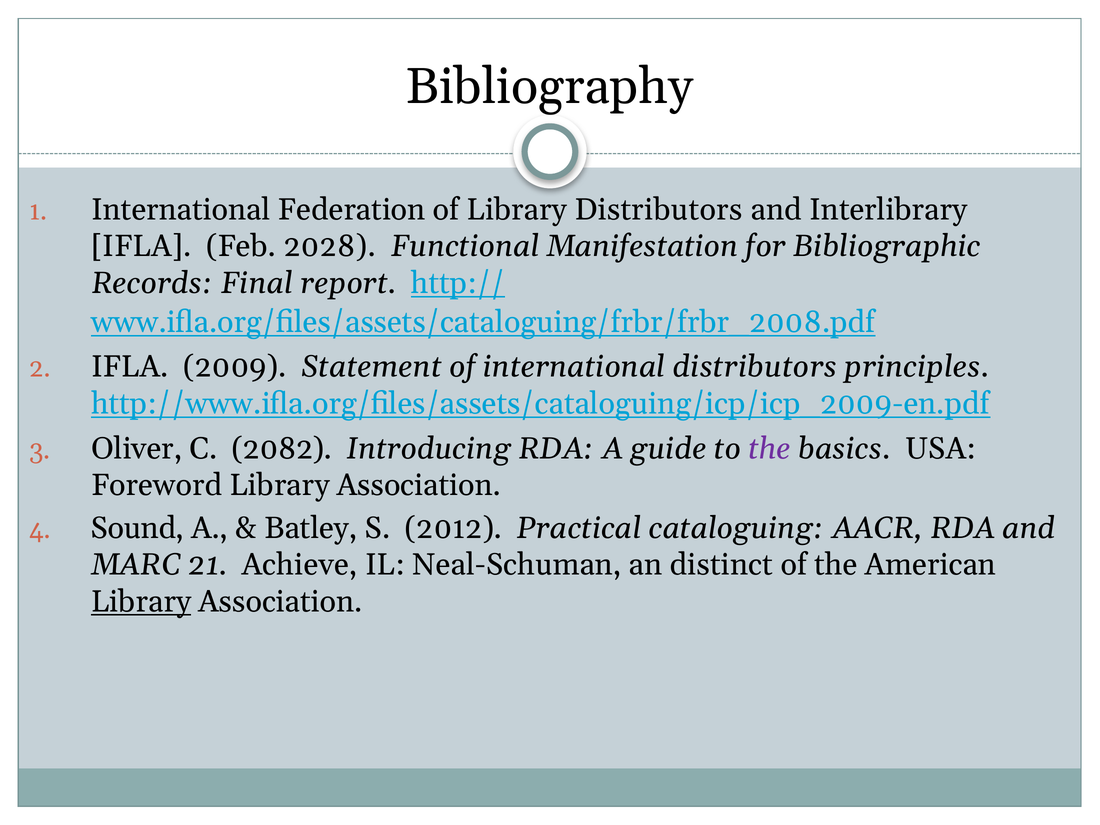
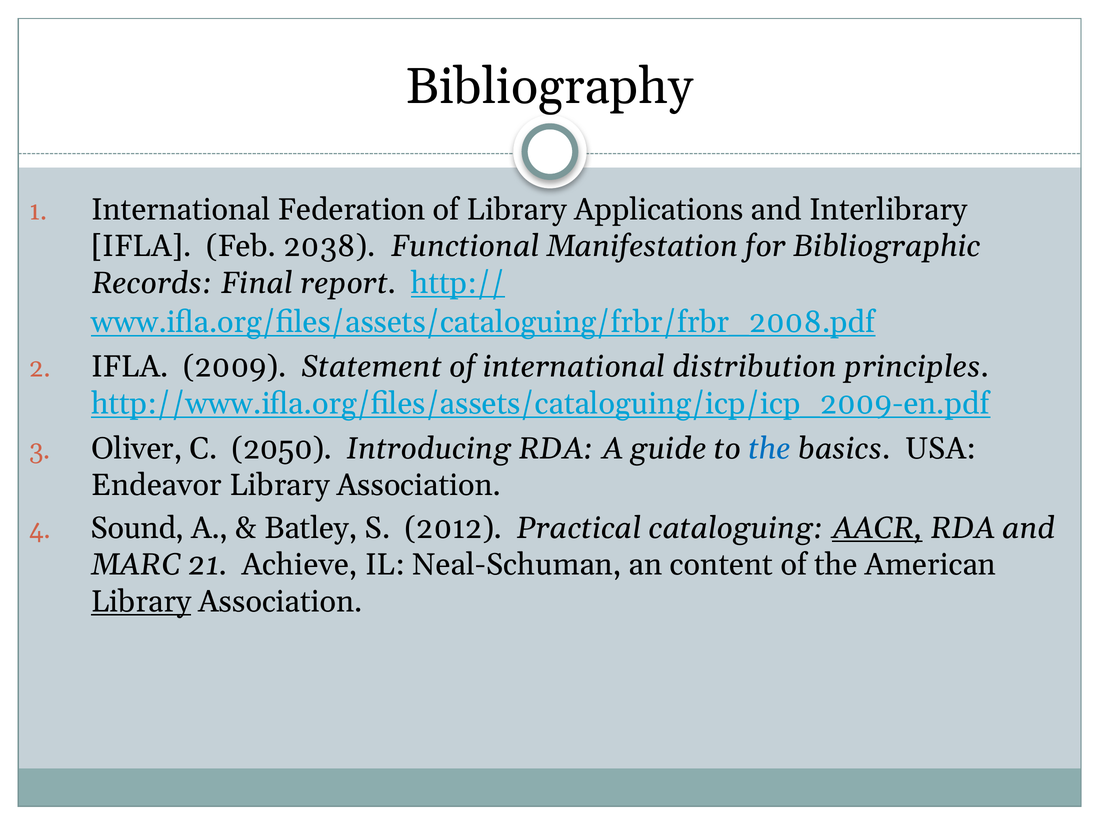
Library Distributors: Distributors -> Applications (659, 210)
2028: 2028 -> 2038 (330, 246)
international distributors: distributors -> distribution (755, 367)
2082: 2082 -> 2050 (282, 449)
the colour: purple -> blue (770, 449)
Foreword: Foreword -> Endeavor (156, 485)
AACR underline: none -> present (877, 528)
distinct: distinct -> content (721, 565)
